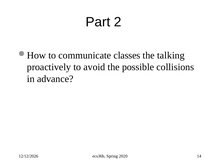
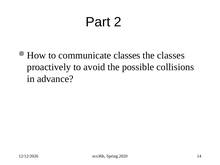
the talking: talking -> classes (171, 55)
